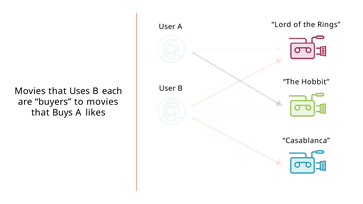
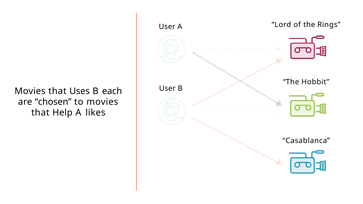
buyers: buyers -> chosen (53, 102)
Buys: Buys -> Help (62, 113)
